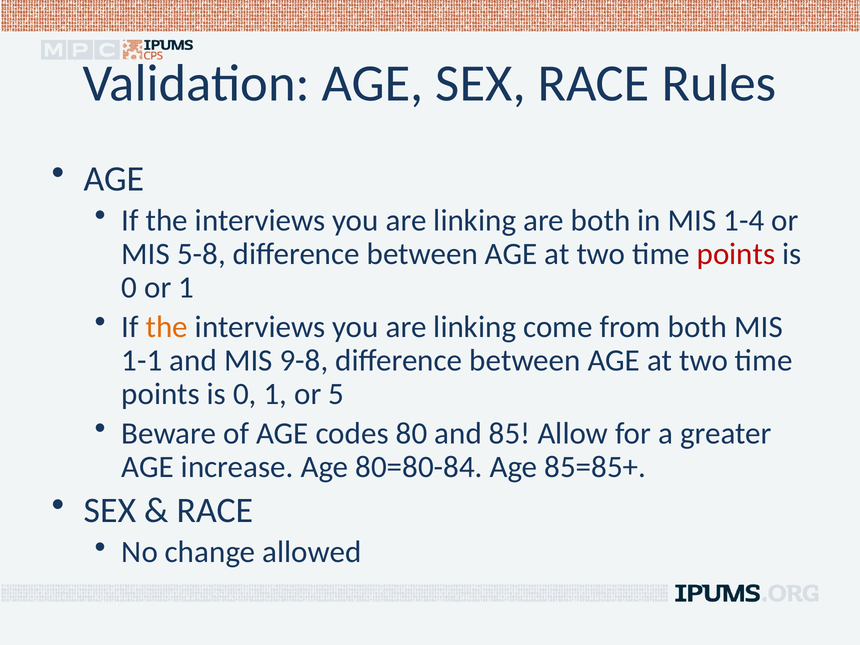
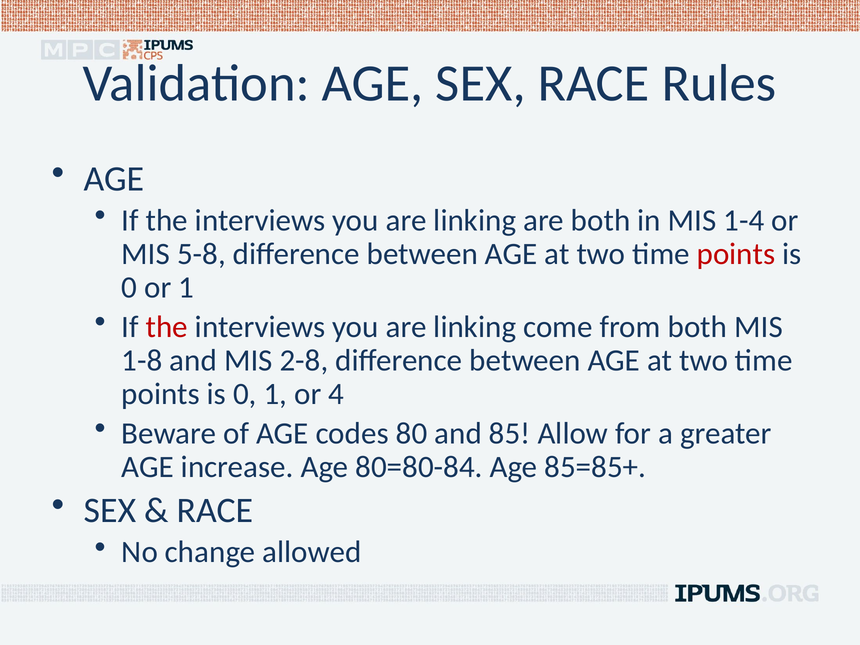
the colour: orange -> red (167, 327)
1-1: 1-1 -> 1-8 (142, 360)
9-8: 9-8 -> 2-8 (304, 360)
5: 5 -> 4 (336, 394)
